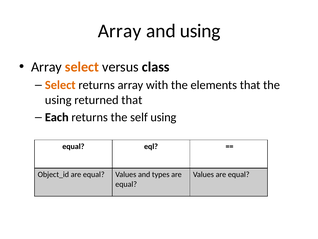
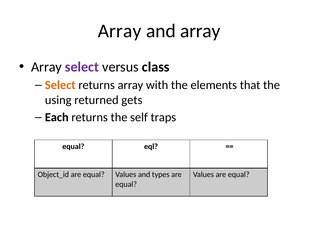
and using: using -> array (200, 31)
select colour: orange -> purple (82, 67)
returned that: that -> gets (132, 100)
self using: using -> traps (163, 117)
